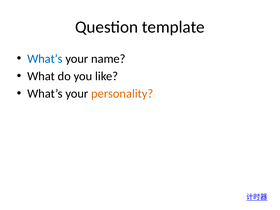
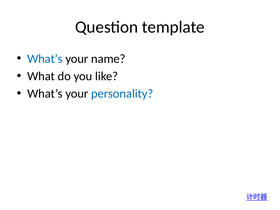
personality colour: orange -> blue (122, 94)
